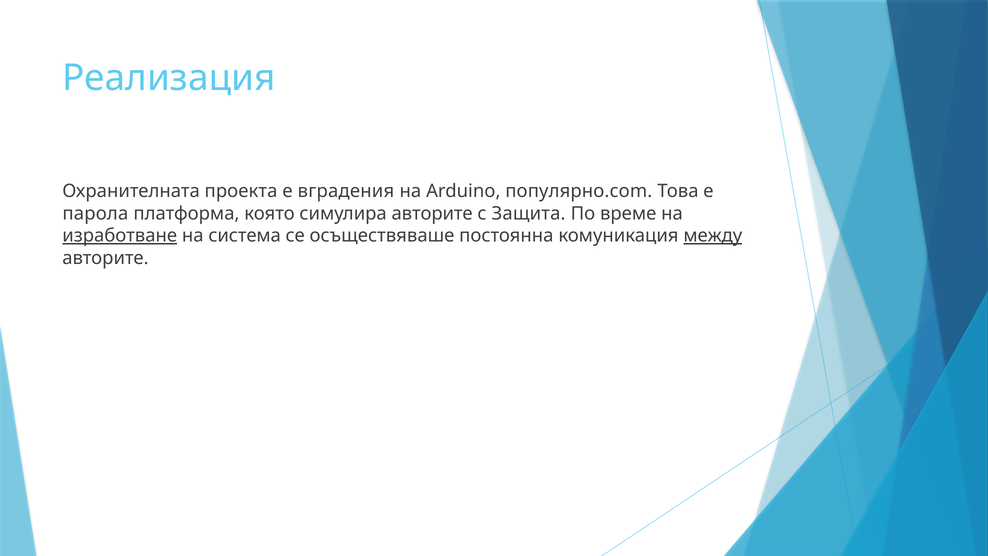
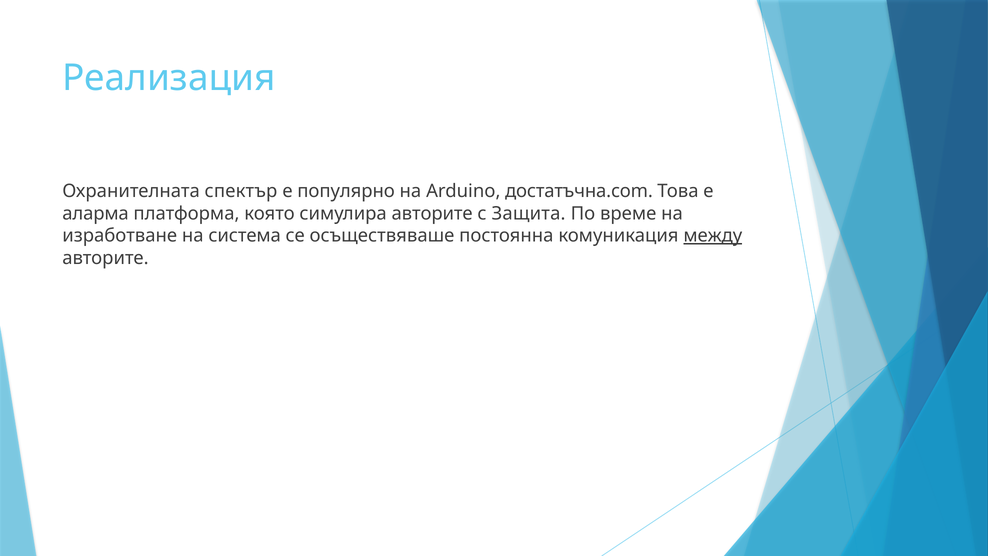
проекта: проекта -> спектър (241, 191)
вградения: вградения -> популярно (346, 191)
популярно.com: популярно.com -> достатъчна.com (579, 191)
парола: парола -> аларма (96, 213)
изработване underline: present -> none (120, 236)
